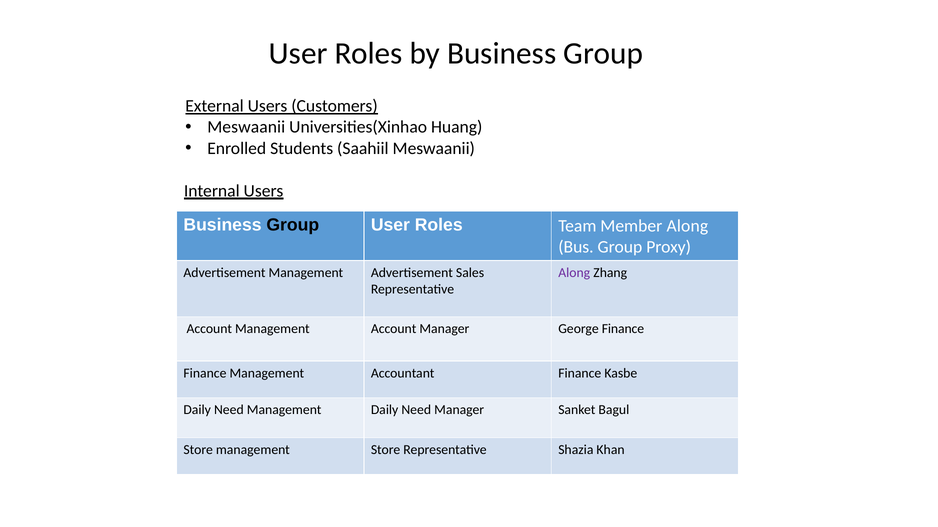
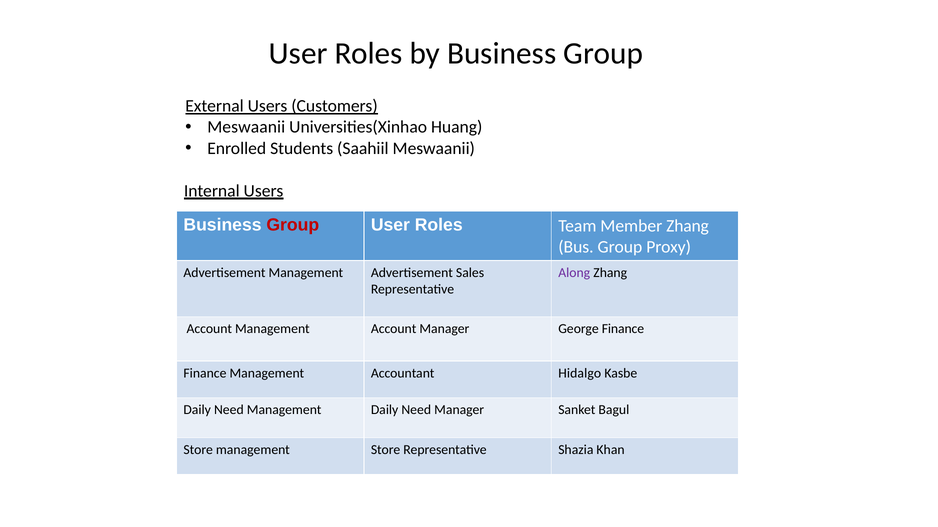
Group colour: black -> red (293, 225)
Member Along: Along -> Zhang (688, 226)
Accountant Finance: Finance -> Hidalgo (580, 374)
